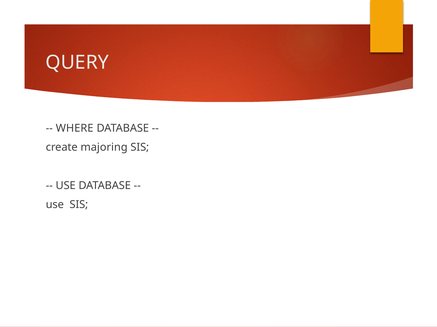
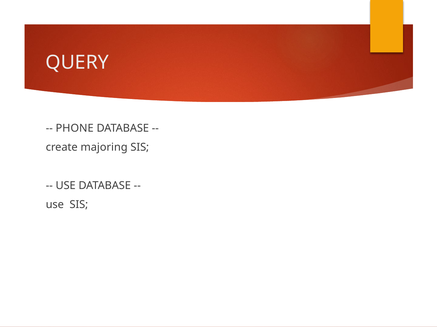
WHERE: WHERE -> PHONE (75, 128)
